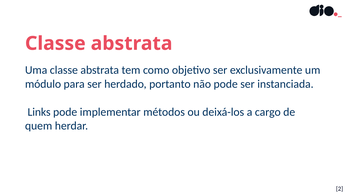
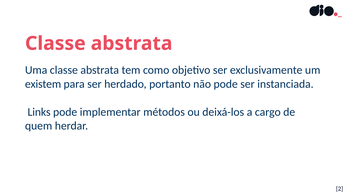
módulo: módulo -> existem (43, 84)
